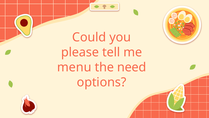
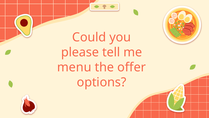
need: need -> offer (132, 67)
